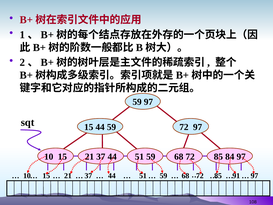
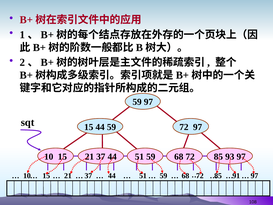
84: 84 -> 93 (230, 156)
